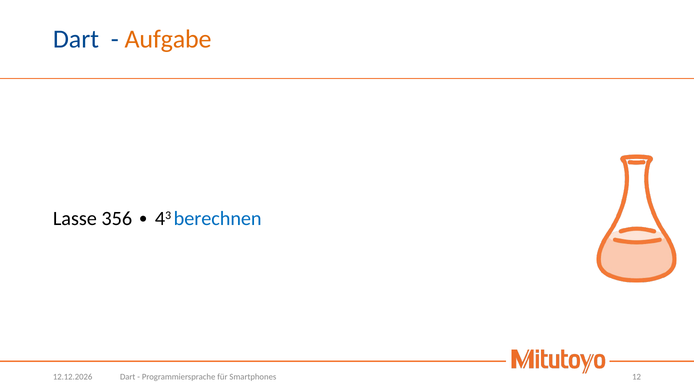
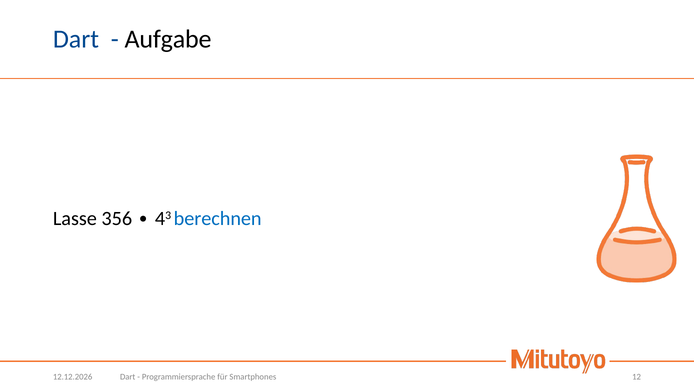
Aufgabe colour: orange -> black (168, 39)
